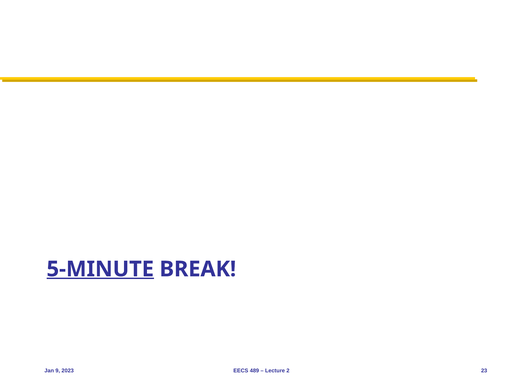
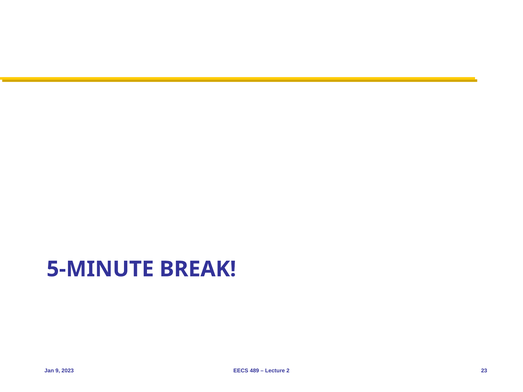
5-MINUTE underline: present -> none (100, 269)
